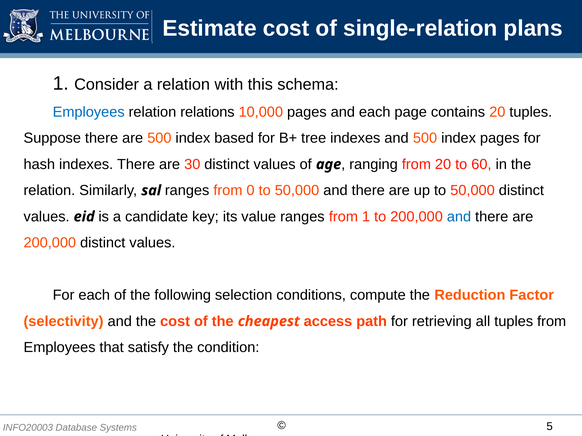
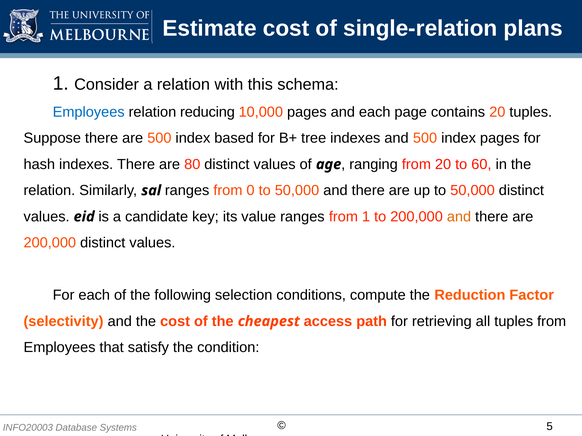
relations: relations -> reducing (207, 112)
30: 30 -> 80 (192, 165)
and colour: blue -> orange (459, 217)
